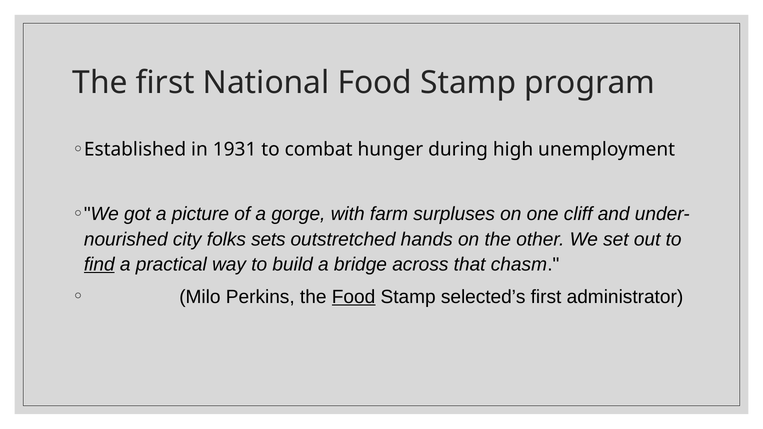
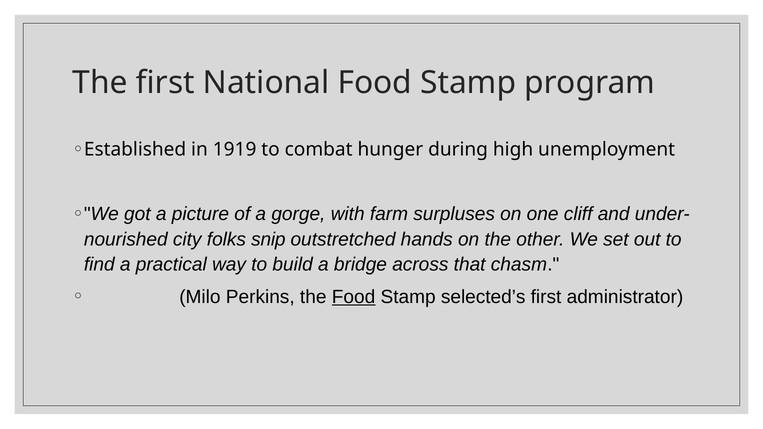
1931: 1931 -> 1919 (235, 150)
sets: sets -> snip (268, 239)
find underline: present -> none (99, 265)
